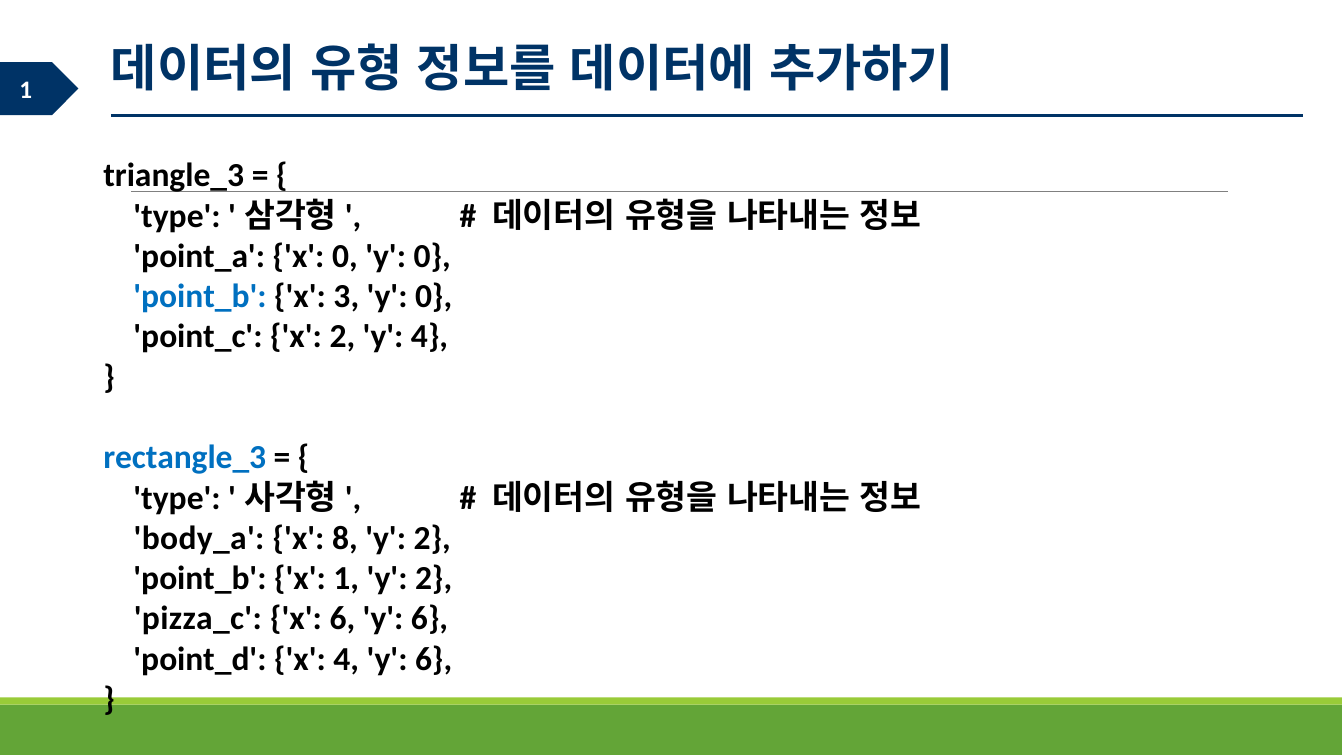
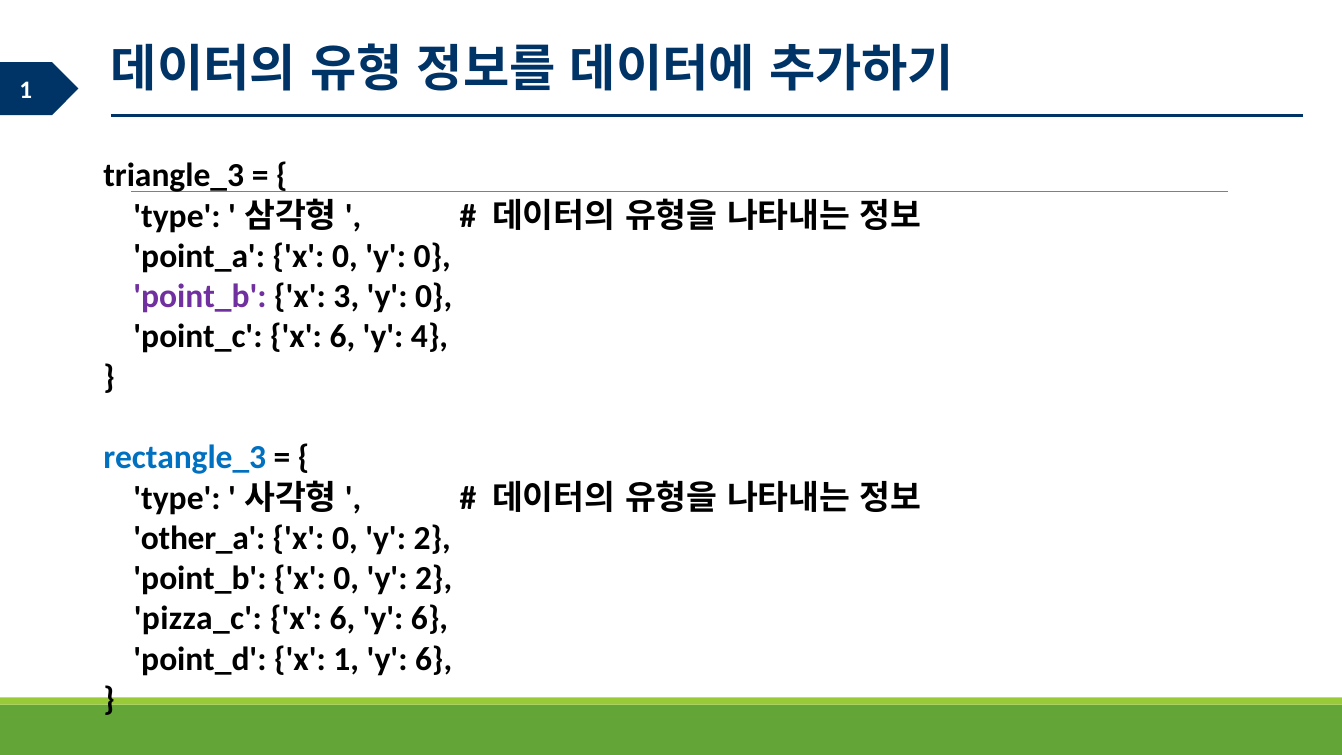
point_b colour: blue -> purple (200, 297)
point_c x 2: 2 -> 6 (342, 337)
body_a: body_a -> other_a (199, 538)
8: 8 -> 0 (345, 538)
point_b x 1: 1 -> 0 (346, 578)
x 4: 4 -> 1 (346, 659)
